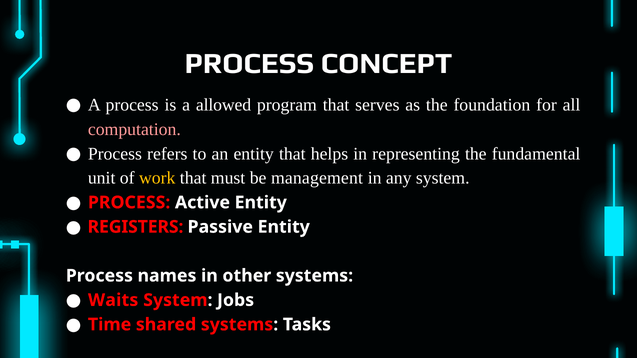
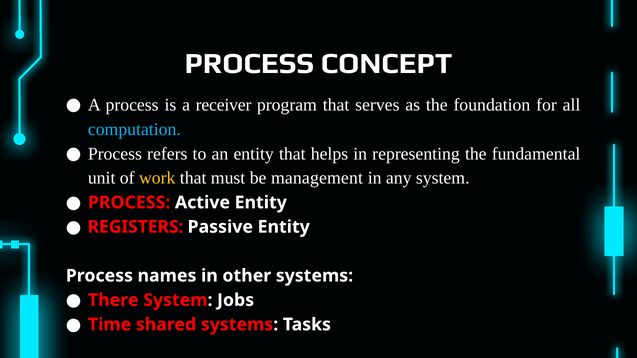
allowed: allowed -> receiver (224, 105)
computation colour: pink -> light blue (134, 129)
Waits: Waits -> There (113, 300)
